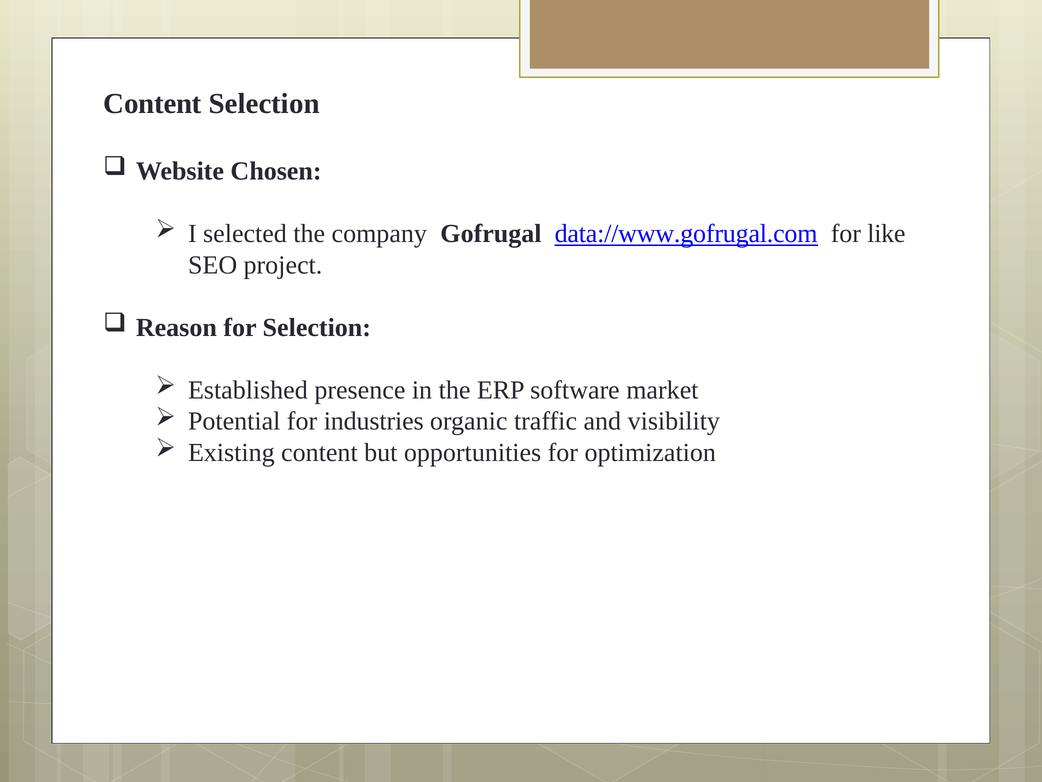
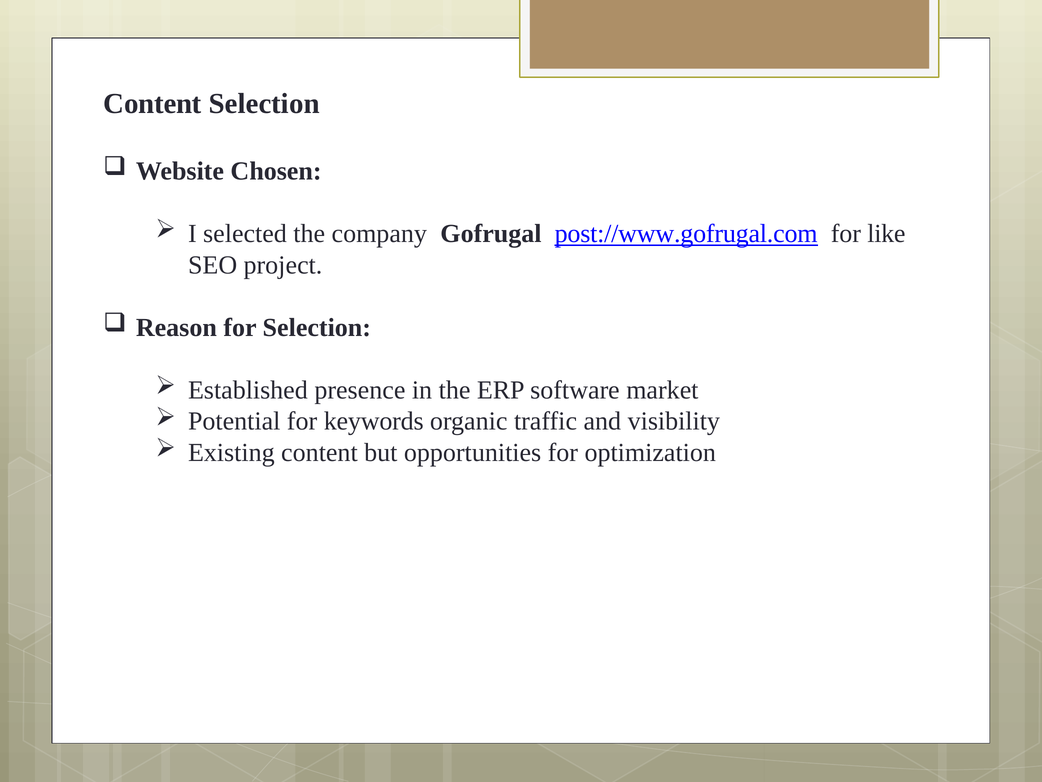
data://www.gofrugal.com: data://www.gofrugal.com -> post://www.gofrugal.com (686, 233)
industries: industries -> keywords (374, 421)
